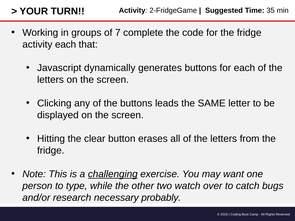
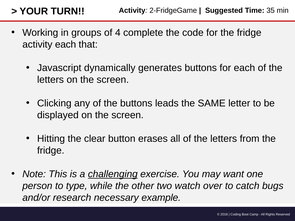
7: 7 -> 4 (118, 33)
probably: probably -> example (161, 198)
